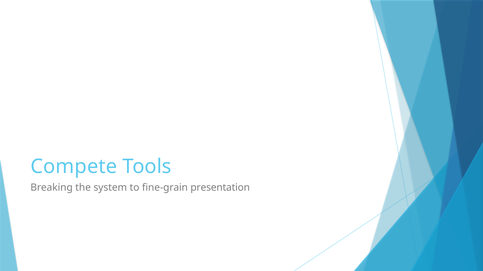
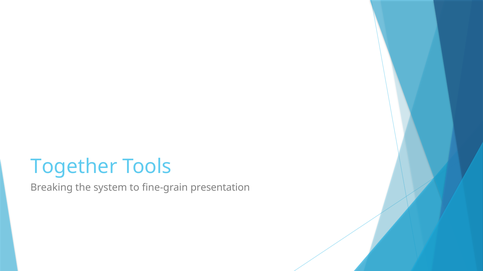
Compete: Compete -> Together (74, 167)
